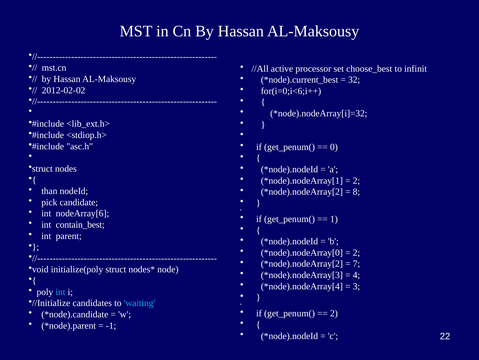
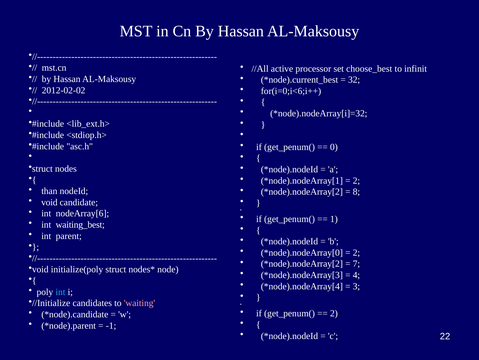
pick: pick -> void (49, 202)
contain_best: contain_best -> waiting_best (80, 224)
waiting colour: light blue -> pink (140, 303)
